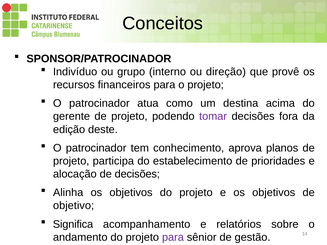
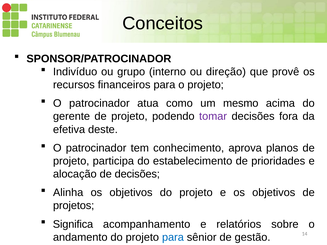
destina: destina -> mesmo (241, 103)
edição: edição -> efetiva (69, 130)
objetivo: objetivo -> projetos (74, 206)
para colour: purple -> blue (173, 237)
